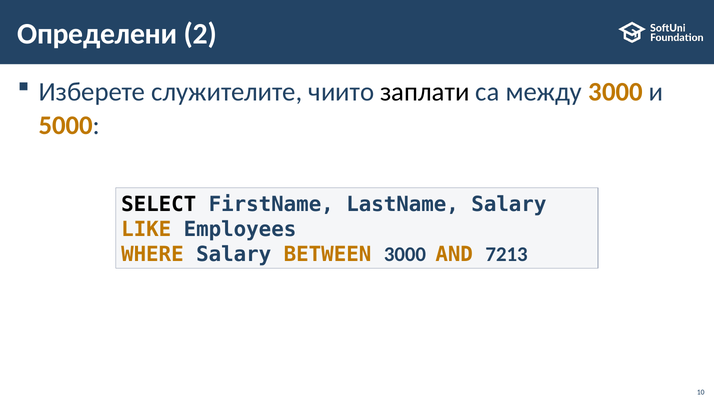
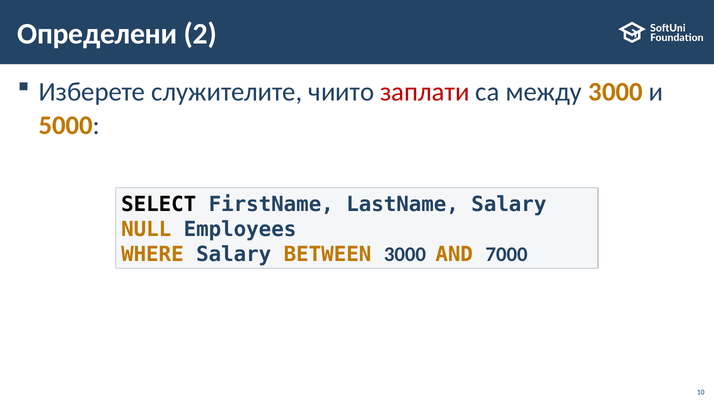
заплати colour: black -> red (425, 92)
LIKE: LIKE -> NULL (146, 229)
7213: 7213 -> 7000 (507, 254)
